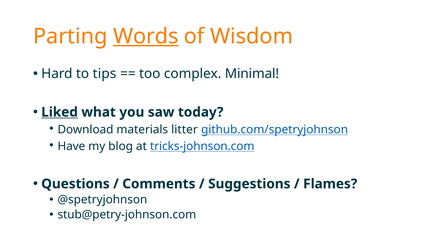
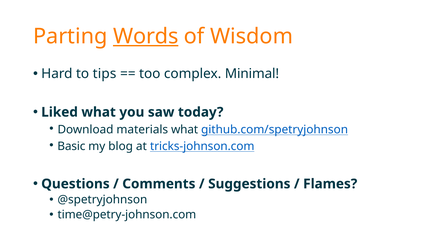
Liked underline: present -> none (60, 112)
materials litter: litter -> what (185, 130)
Have: Have -> Basic (71, 146)
stub@petry-johnson.com: stub@petry-johnson.com -> time@petry-johnson.com (127, 215)
